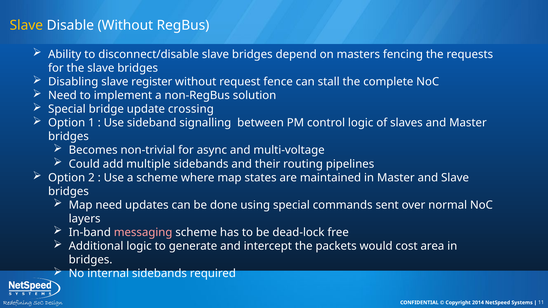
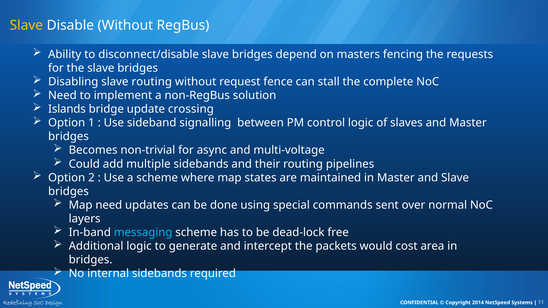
slave register: register -> routing (152, 82)
Special: Special -> Islands (67, 109)
messaging colour: pink -> light blue (143, 233)
